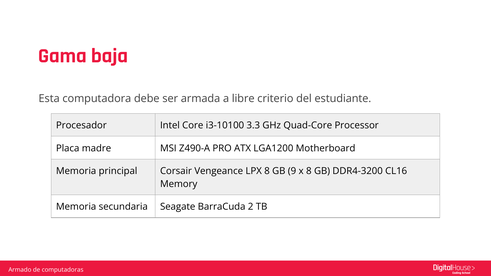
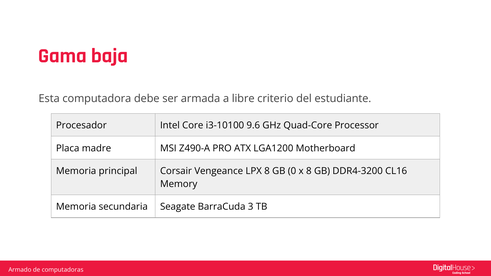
3.3: 3.3 -> 9.6 (253, 126)
9: 9 -> 0 (292, 171)
2: 2 -> 3 (251, 207)
